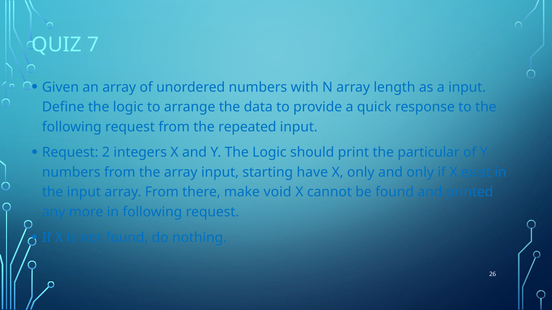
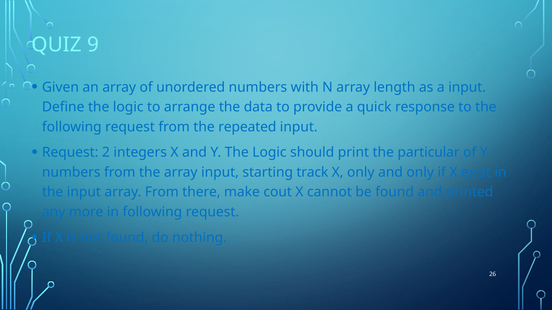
7: 7 -> 9 (93, 45)
have: have -> track (312, 173)
void: void -> cout (278, 192)
